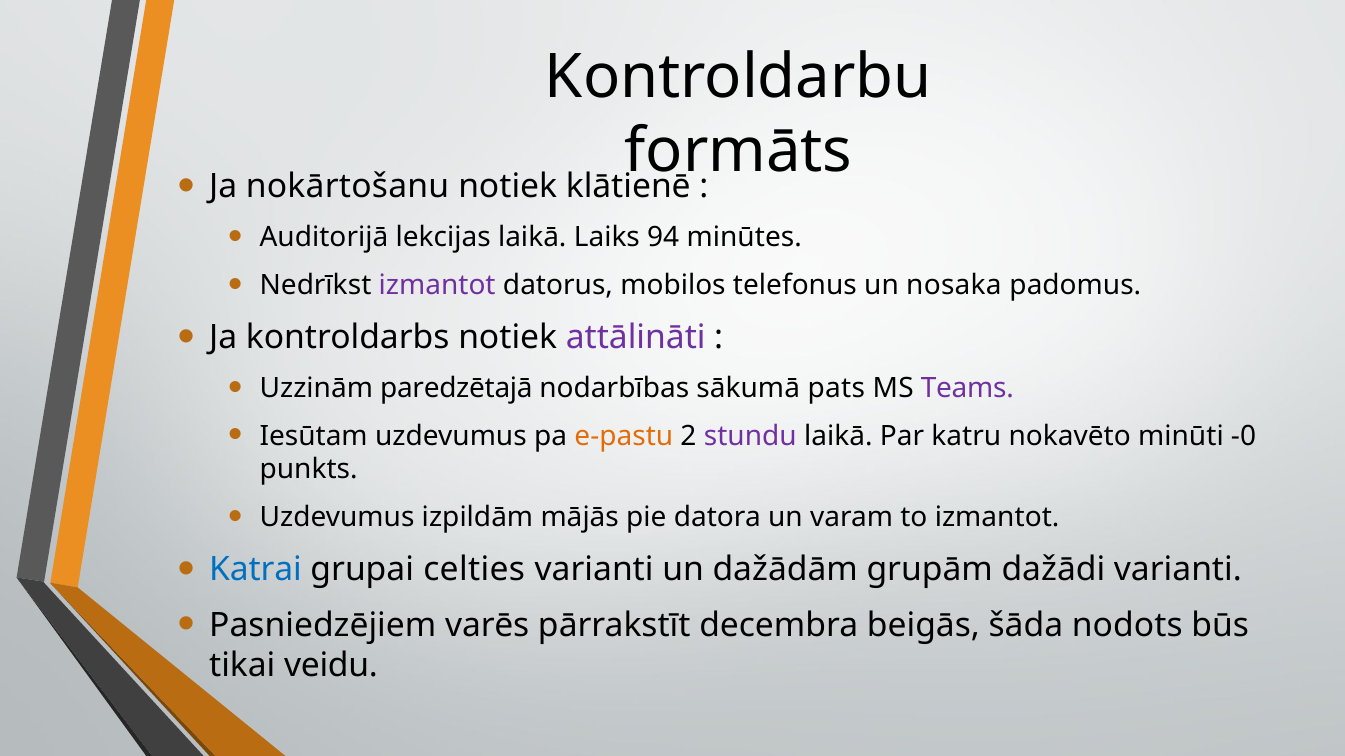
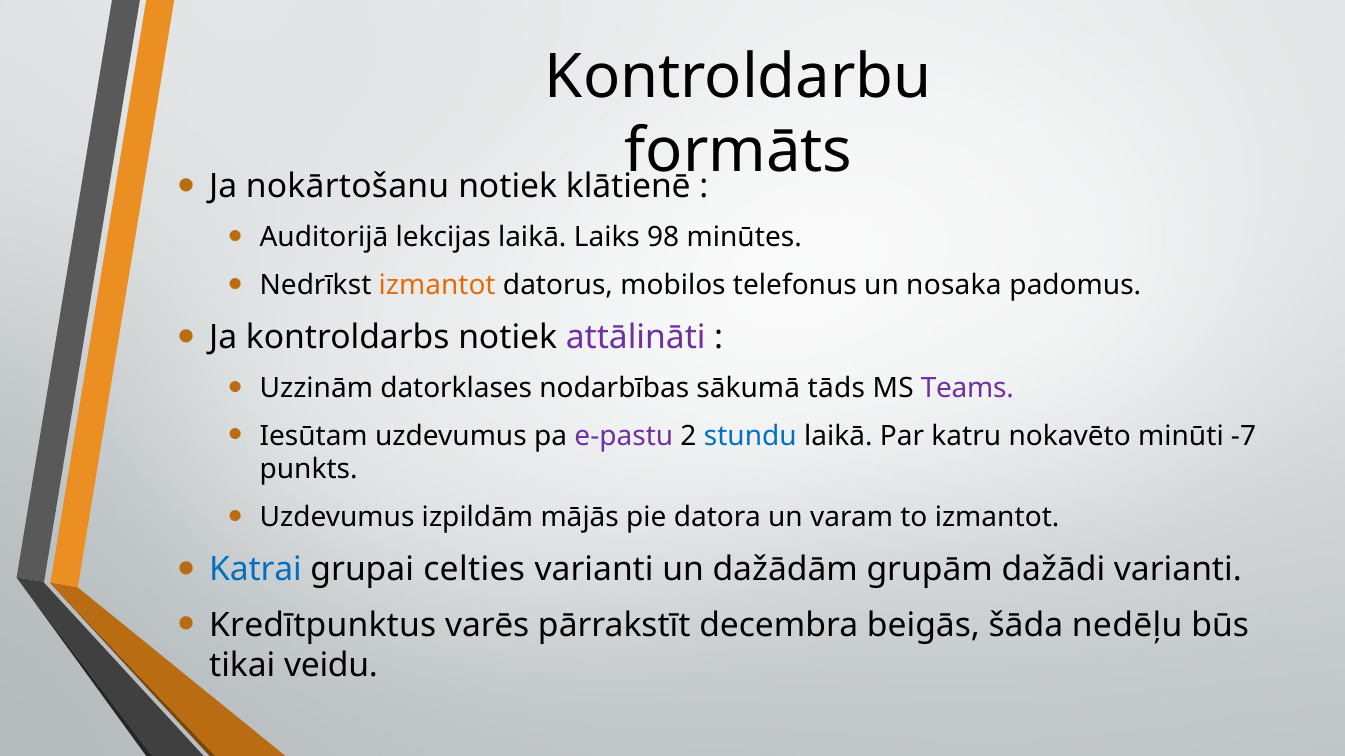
94: 94 -> 98 (663, 238)
izmantot colour: purple -> orange (437, 285)
paredzētajā: paredzētajā -> datorklases (456, 388)
pats: pats -> tāds (836, 388)
e-pastu colour: orange -> purple (624, 436)
stundu colour: purple -> blue (750, 436)
-0: -0 -> -7 (1244, 436)
Pasniedzējiem: Pasniedzējiem -> Kredītpunktus (323, 625)
nodots: nodots -> nedēļu (1127, 625)
